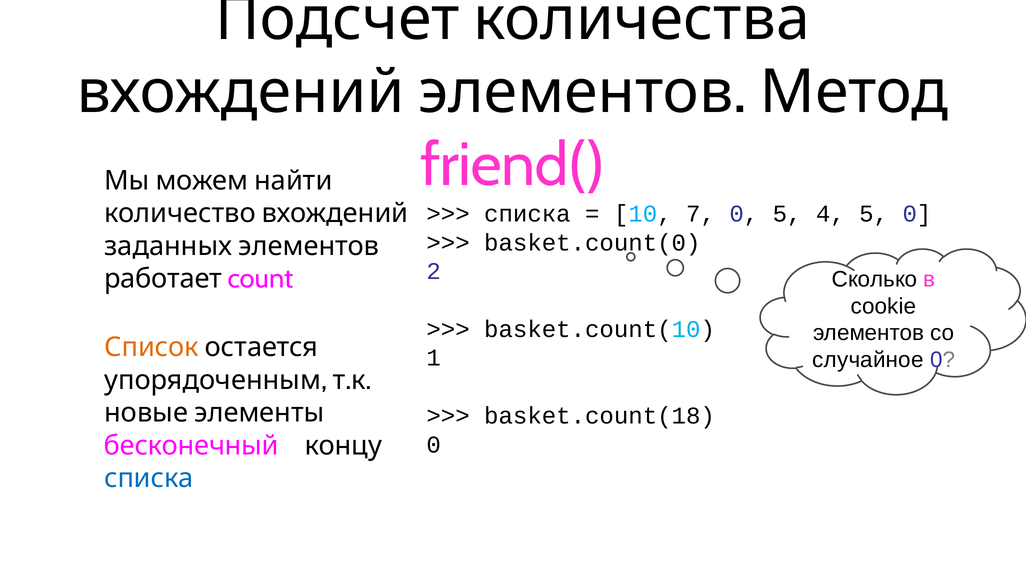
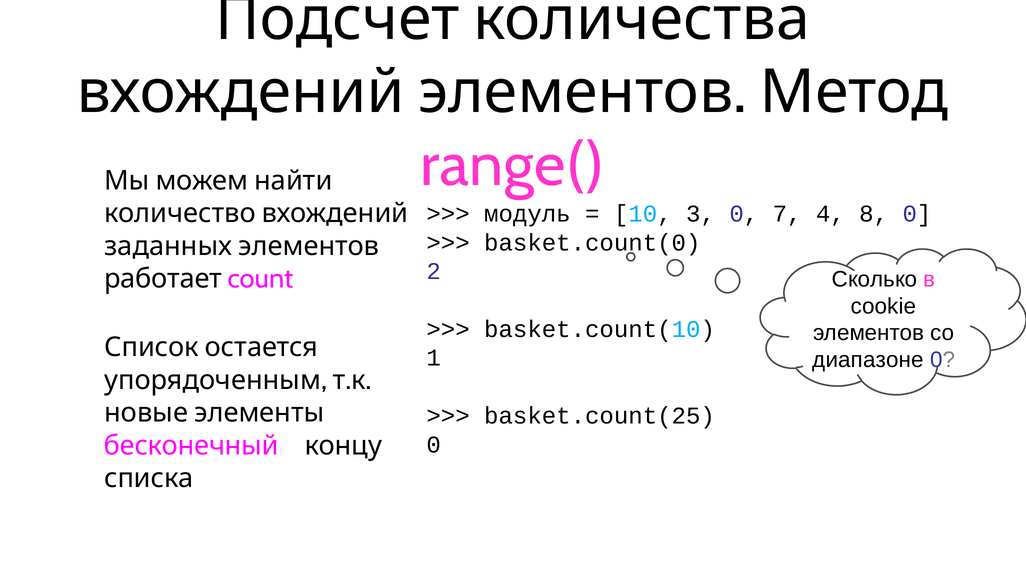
friend(: friend( -> range( (512, 165)
списка: списка -> модуль (527, 214)
7: 7 -> 3 (701, 214)
0 5: 5 -> 7 (787, 214)
4 5: 5 -> 8 (874, 214)
Список colour: orange -> black (152, 348)
случайное: случайное -> диапазоне (868, 360)
basket.count(18: basket.count(18 -> basket.count(25 (599, 416)
списка colour: blue -> black (149, 478)
